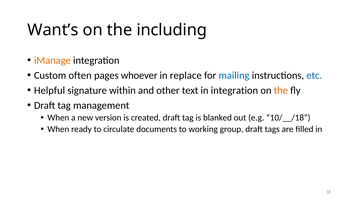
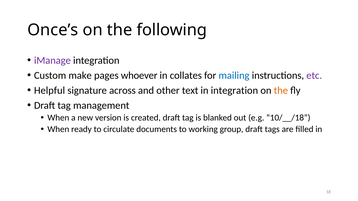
Want’s: Want’s -> Once’s (53, 30)
including: including -> following (172, 30)
iManage colour: orange -> purple (52, 61)
often: often -> make (80, 76)
replace: replace -> collates (186, 76)
etc colour: blue -> purple (314, 76)
within: within -> across (122, 91)
